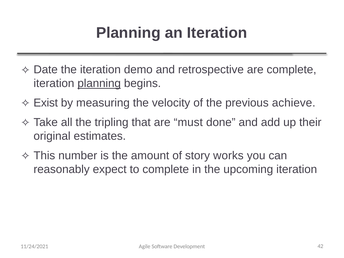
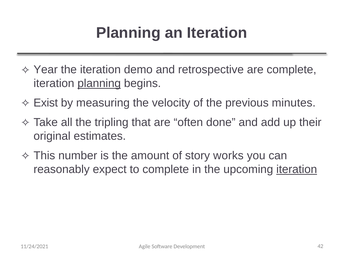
Date: Date -> Year (46, 70)
achieve: achieve -> minutes (294, 103)
must: must -> often (188, 122)
iteration underline: none -> present (297, 169)
